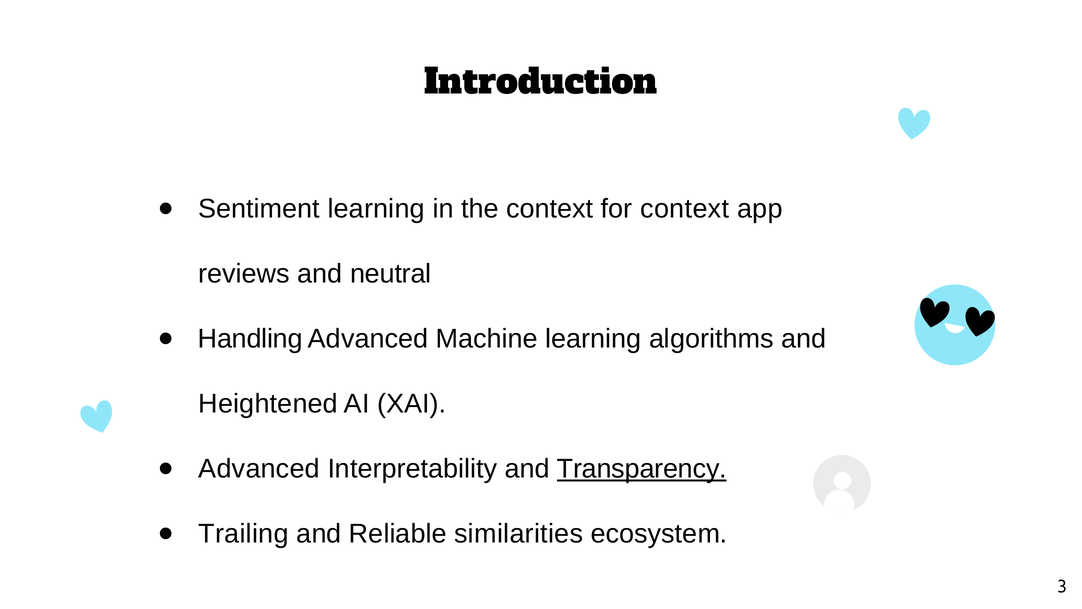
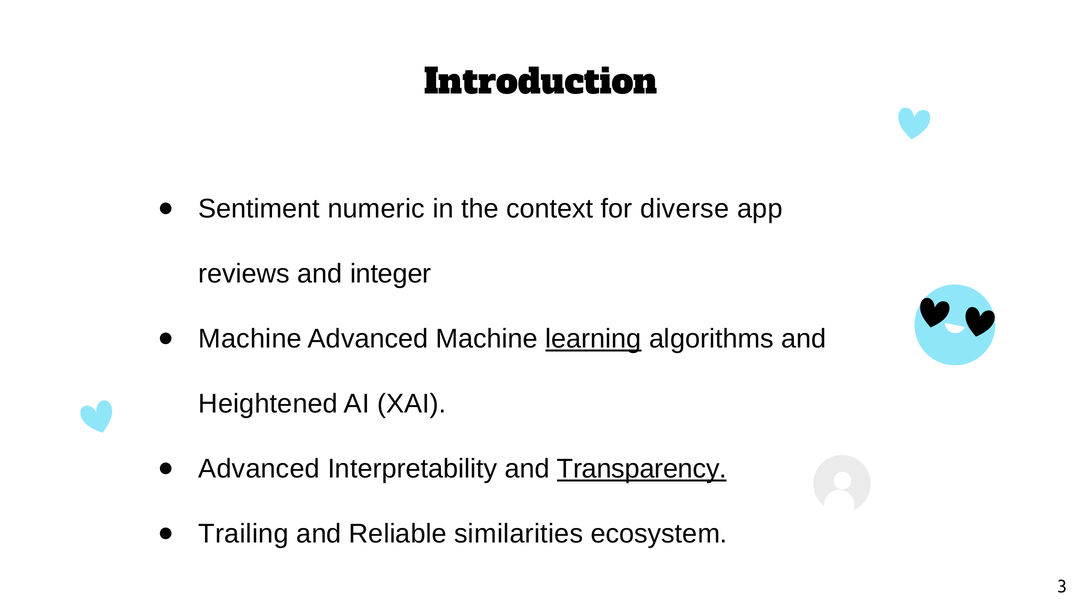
Sentiment learning: learning -> numeric (376, 209)
for context: context -> diverse (685, 209)
neutral: neutral -> integer (391, 274)
Handling: Handling -> Machine (250, 339)
learning underline: none -> present (593, 339)
